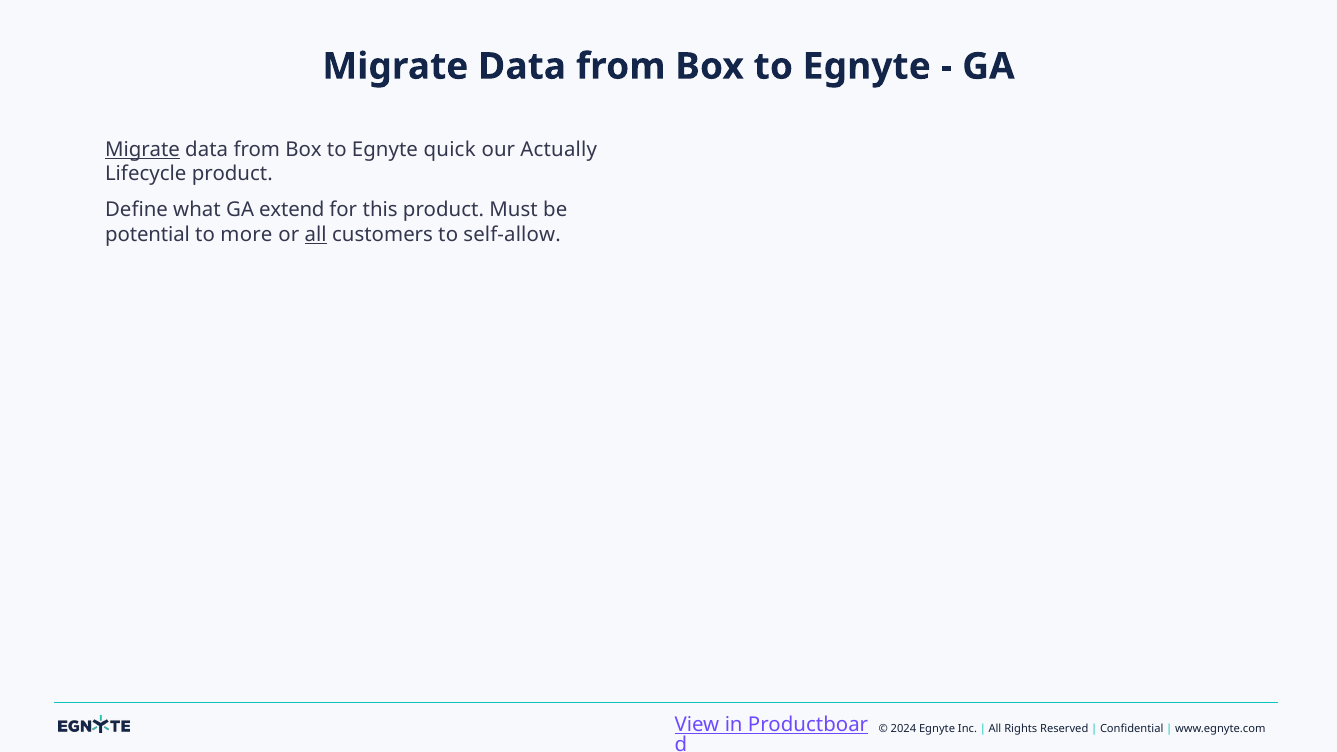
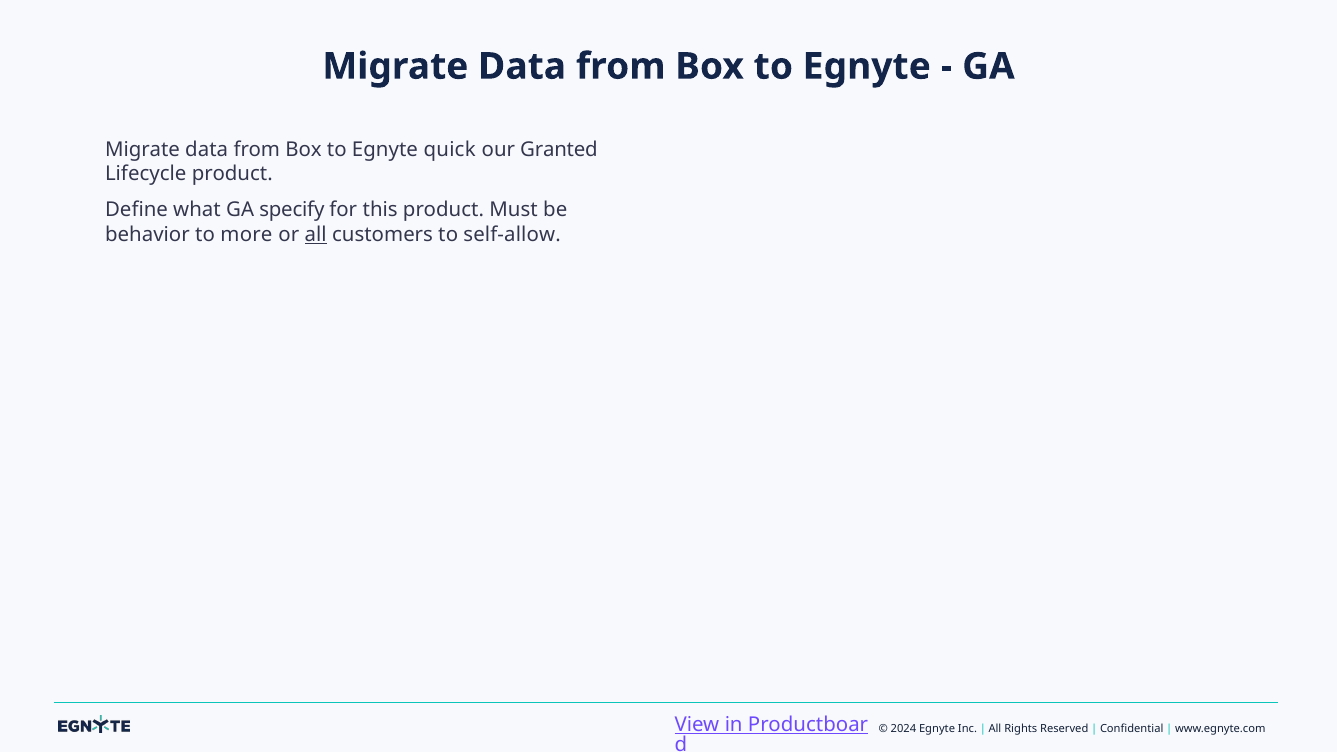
Migrate underline: present -> none (142, 150)
Actually: Actually -> Granted (559, 150)
extend: extend -> specify (292, 210)
potential: potential -> behavior (147, 234)
